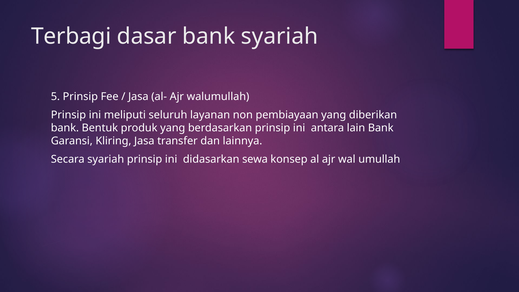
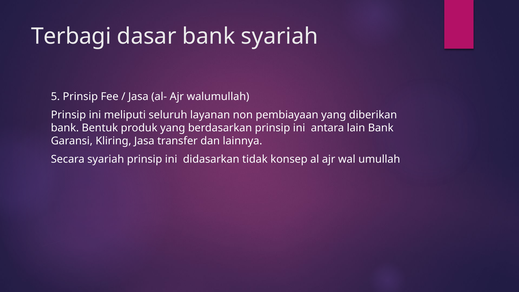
sewa: sewa -> tidak (255, 159)
